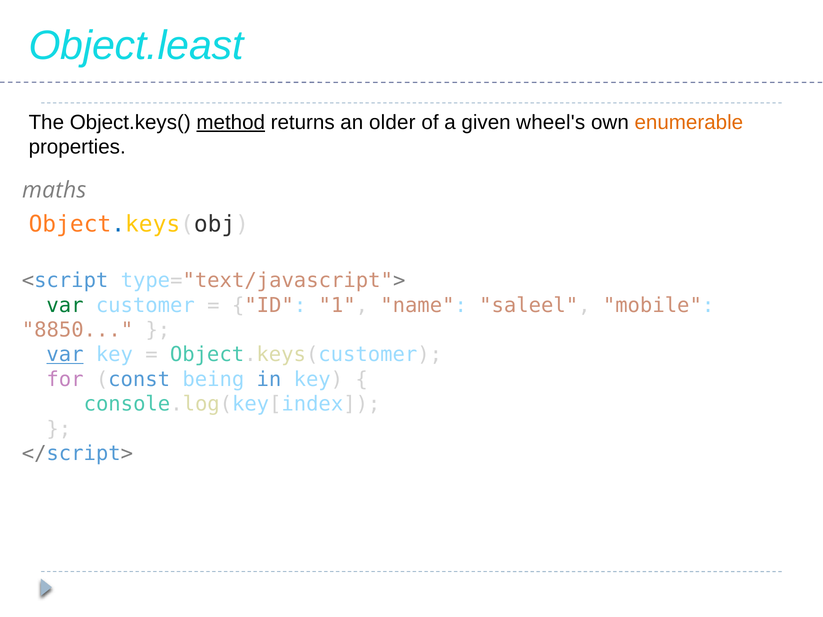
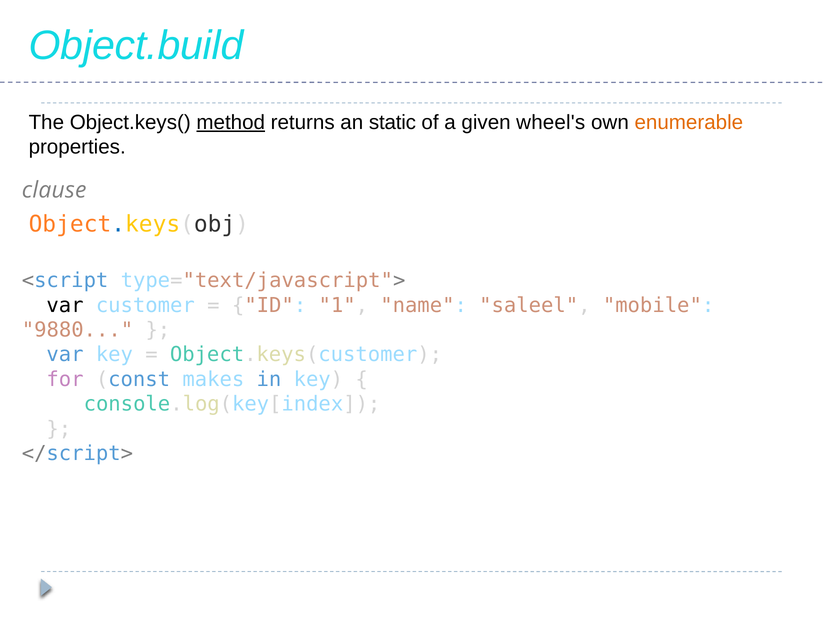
Object.least: Object.least -> Object.build (136, 46)
older: older -> static (393, 122)
maths: maths -> clause (54, 190)
var colour: green -> black (65, 305)
8850: 8850 -> 9880 (77, 330)
var underline: present -> none (65, 355)
being: being -> makes (213, 380)
